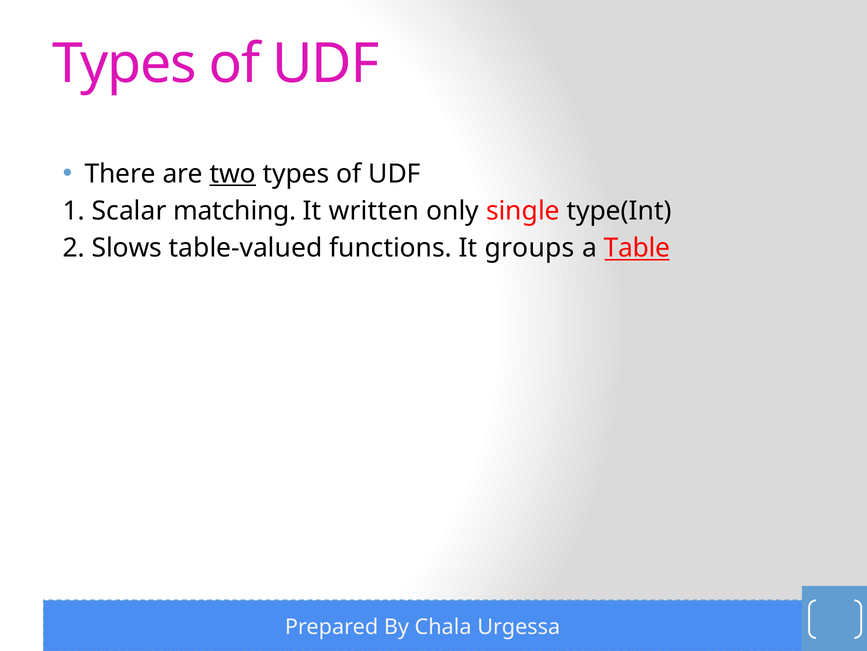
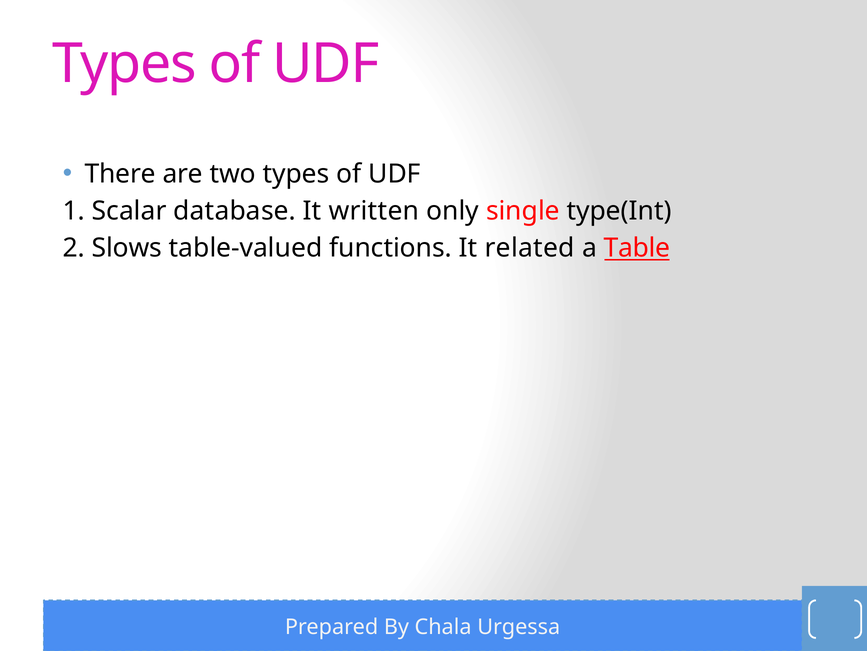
two underline: present -> none (233, 174)
matching: matching -> database (235, 211)
groups: groups -> related (530, 248)
